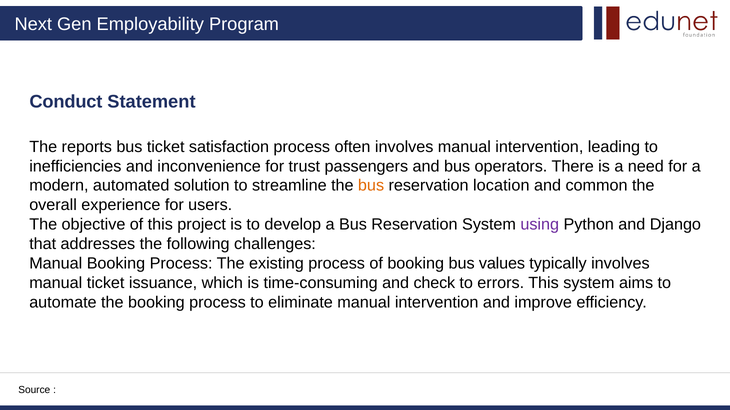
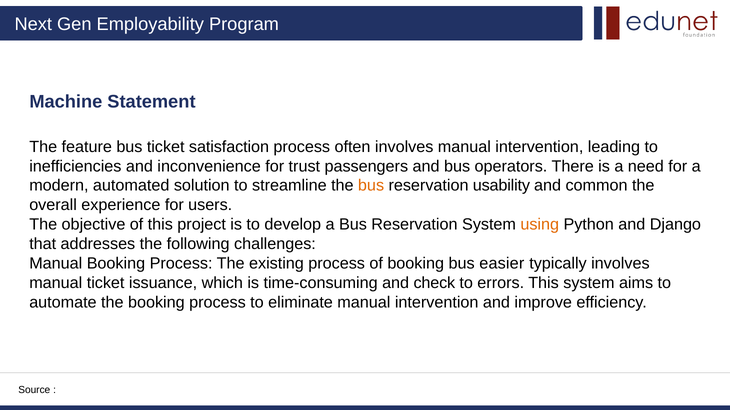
Conduct: Conduct -> Machine (66, 102)
reports: reports -> feature (87, 147)
location: location -> usability (501, 186)
using colour: purple -> orange (540, 225)
values: values -> easier (502, 264)
